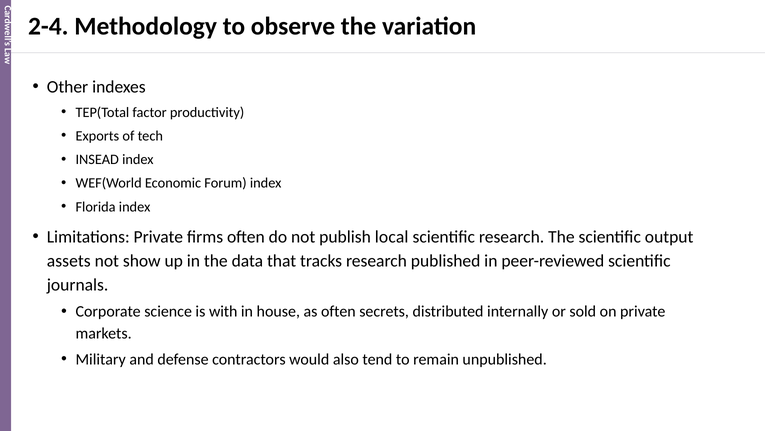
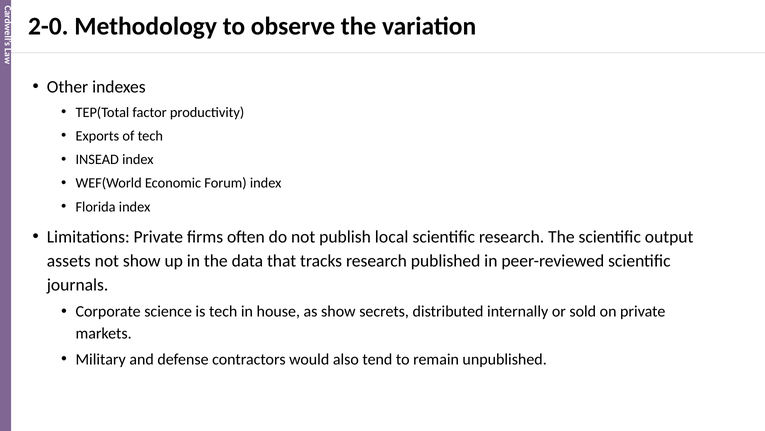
2-4: 2-4 -> 2-0 (48, 26)
is with: with -> tech (223, 311)
as often: often -> show (338, 311)
